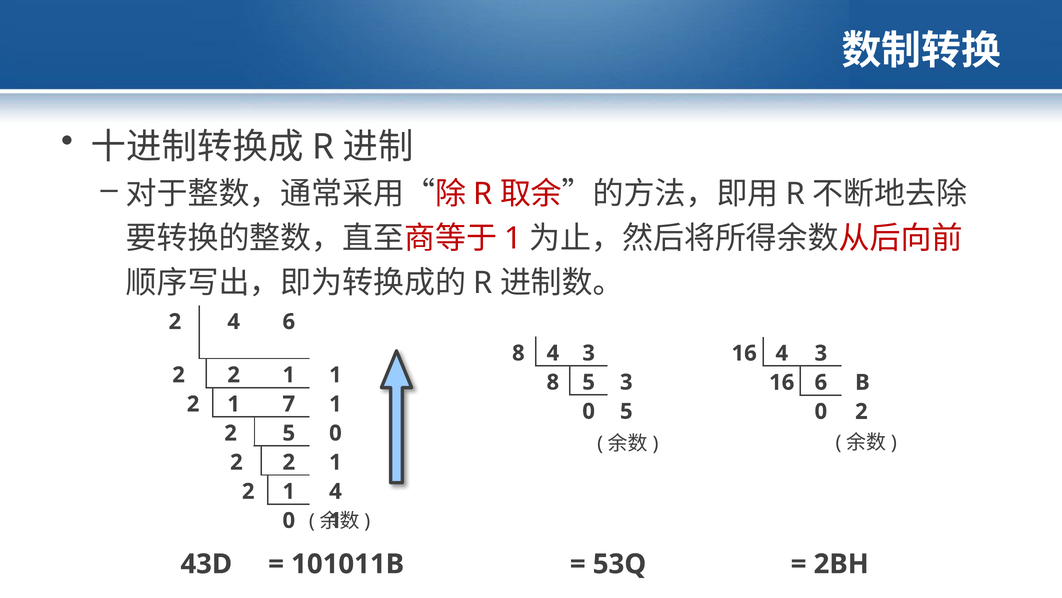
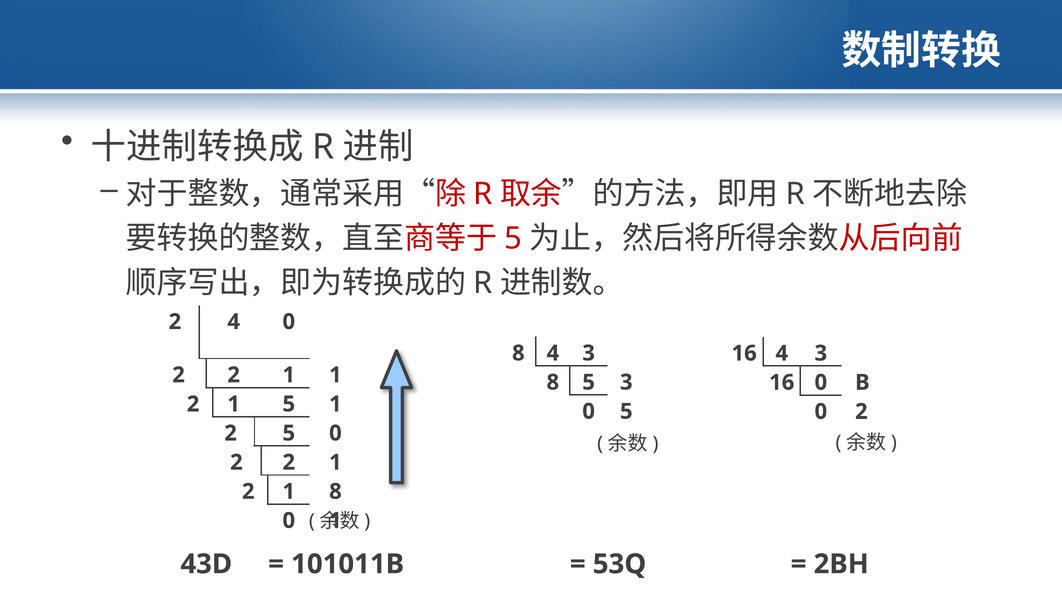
1: 1 -> 5 (513, 238)
4 6: 6 -> 0 (289, 321)
16 6: 6 -> 0 (821, 382)
1 7: 7 -> 5 (289, 404)
2 1 4: 4 -> 8 (335, 491)
